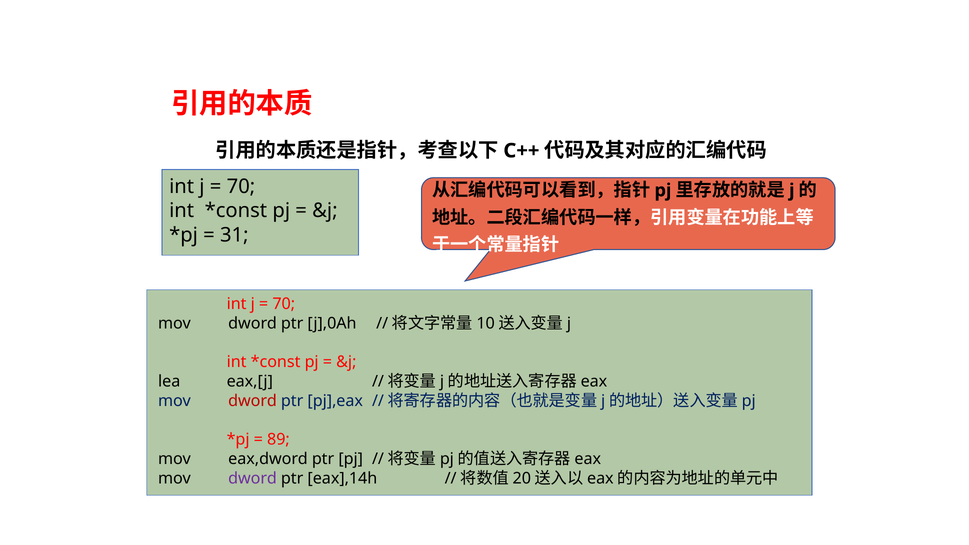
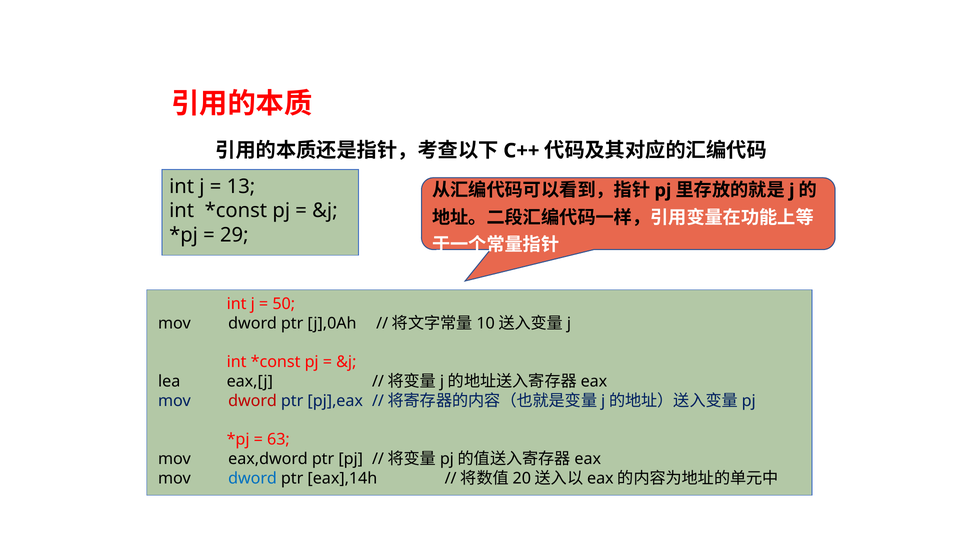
70: 70 -> 13 (241, 187)
31: 31 -> 29 (234, 235)
70: 70 -> 50 (284, 304)
89: 89 -> 63 (278, 440)
dword colour: purple -> blue (253, 478)
